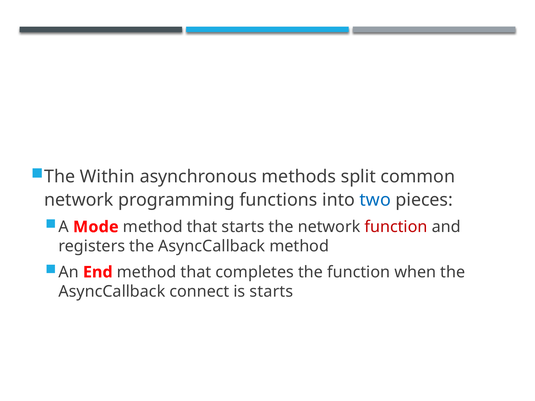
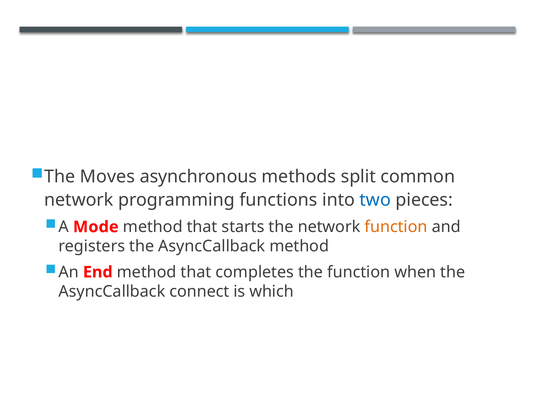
Within: Within -> Moves (107, 177)
function colour: red -> orange (396, 227)
is starts: starts -> which (272, 292)
